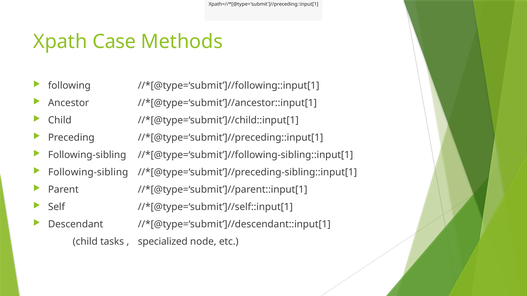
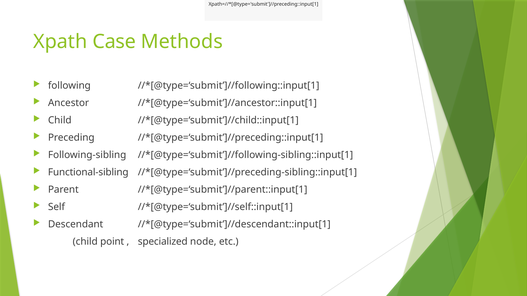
Following-sibling: Following-sibling -> Functional-sibling (88, 172)
tasks: tasks -> point (112, 242)
